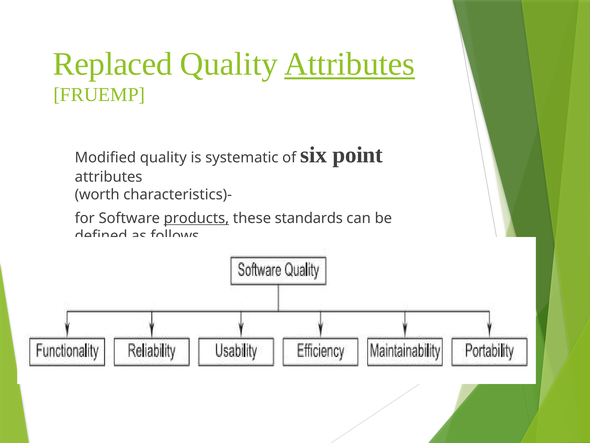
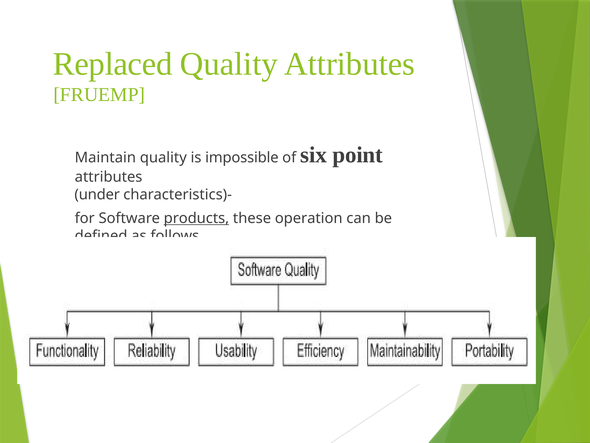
Attributes underline: present -> none (350, 64)
Modified: Modified -> Maintain (105, 157)
systematic: systematic -> impossible (242, 157)
worth: worth -> under (97, 195)
standards: standards -> operation (309, 218)
